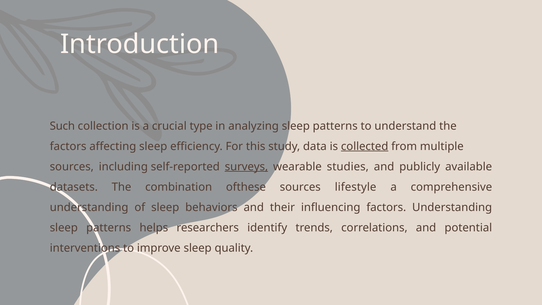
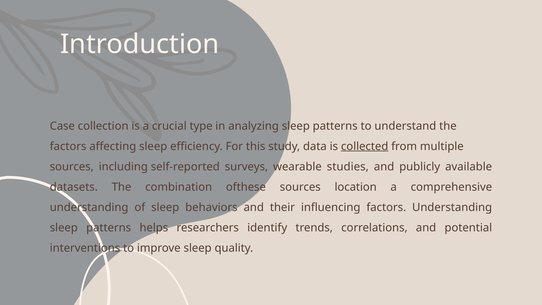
Such: Such -> Case (62, 126)
surveys underline: present -> none (246, 167)
lifestyle: lifestyle -> location (356, 187)
